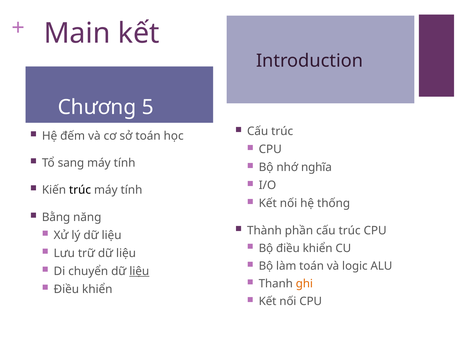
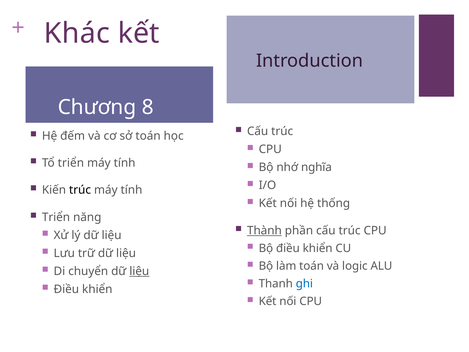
Main: Main -> Khác (77, 33)
5: 5 -> 8 (148, 107)
Tổ sang: sang -> triển (71, 163)
Bằng: Bằng -> Triển (56, 217)
Thành underline: none -> present (264, 230)
ghi colour: orange -> blue (304, 284)
